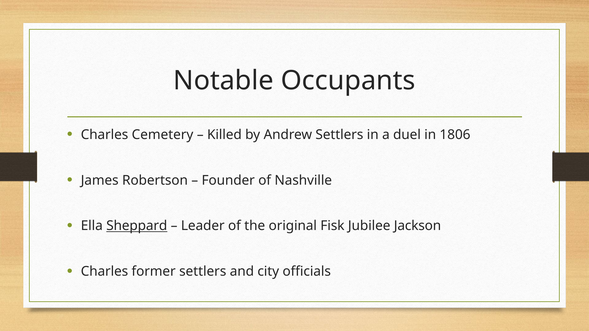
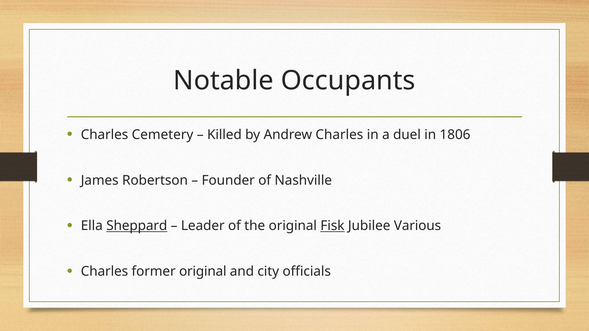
Andrew Settlers: Settlers -> Charles (339, 135)
Fisk underline: none -> present (332, 226)
Jackson: Jackson -> Various (417, 226)
former settlers: settlers -> original (203, 272)
